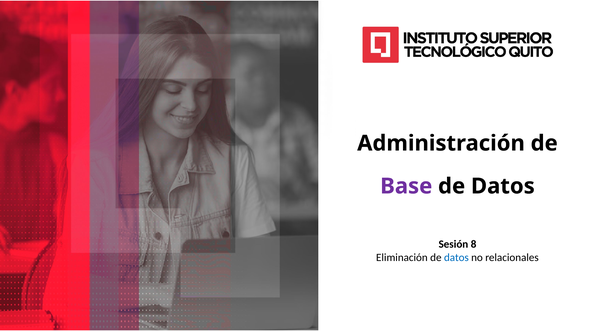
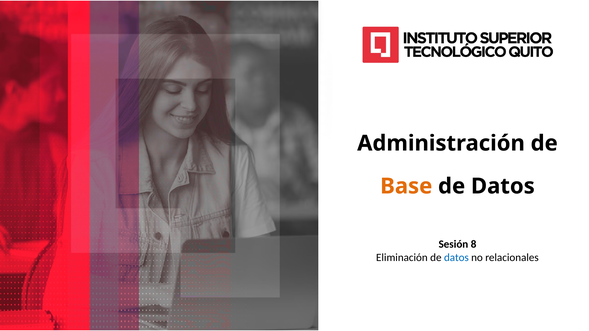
Base colour: purple -> orange (406, 186)
